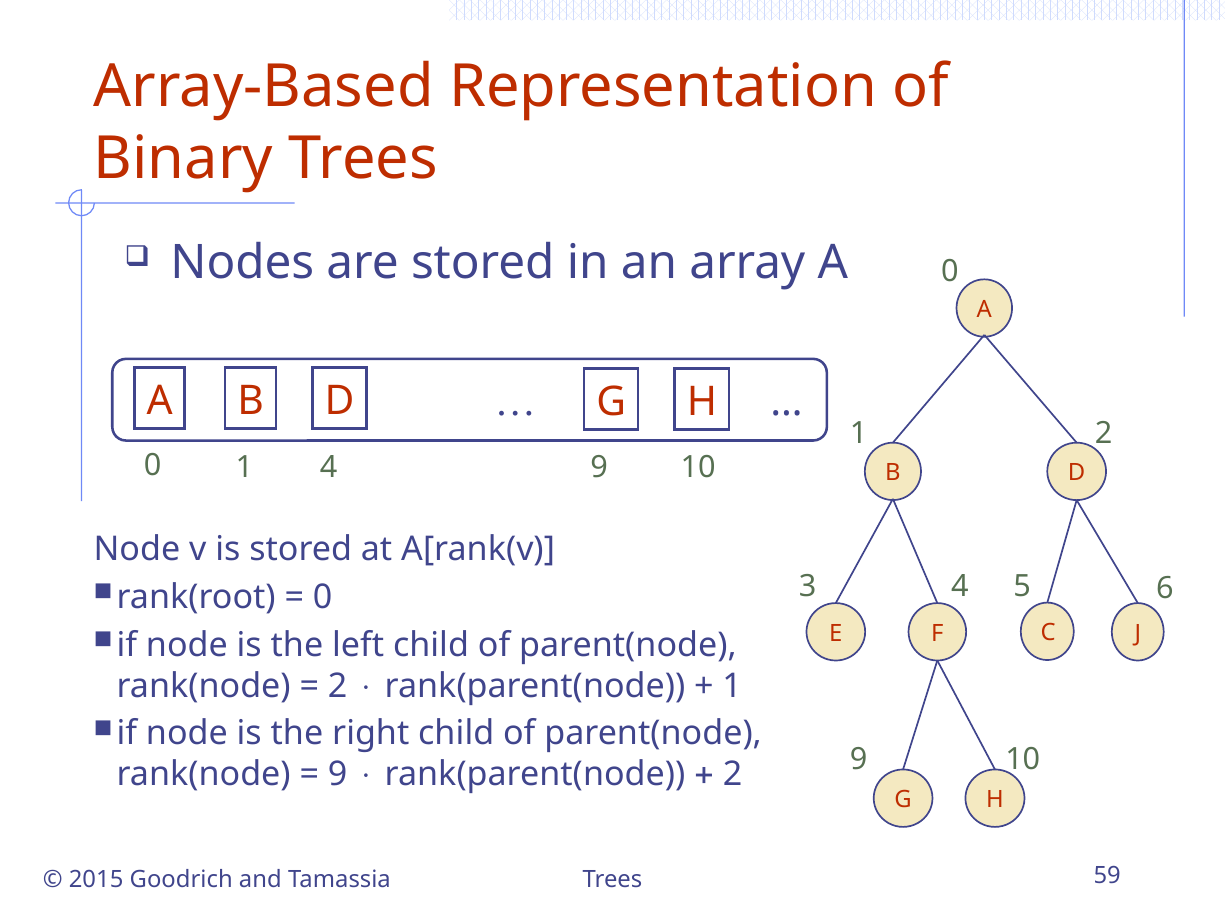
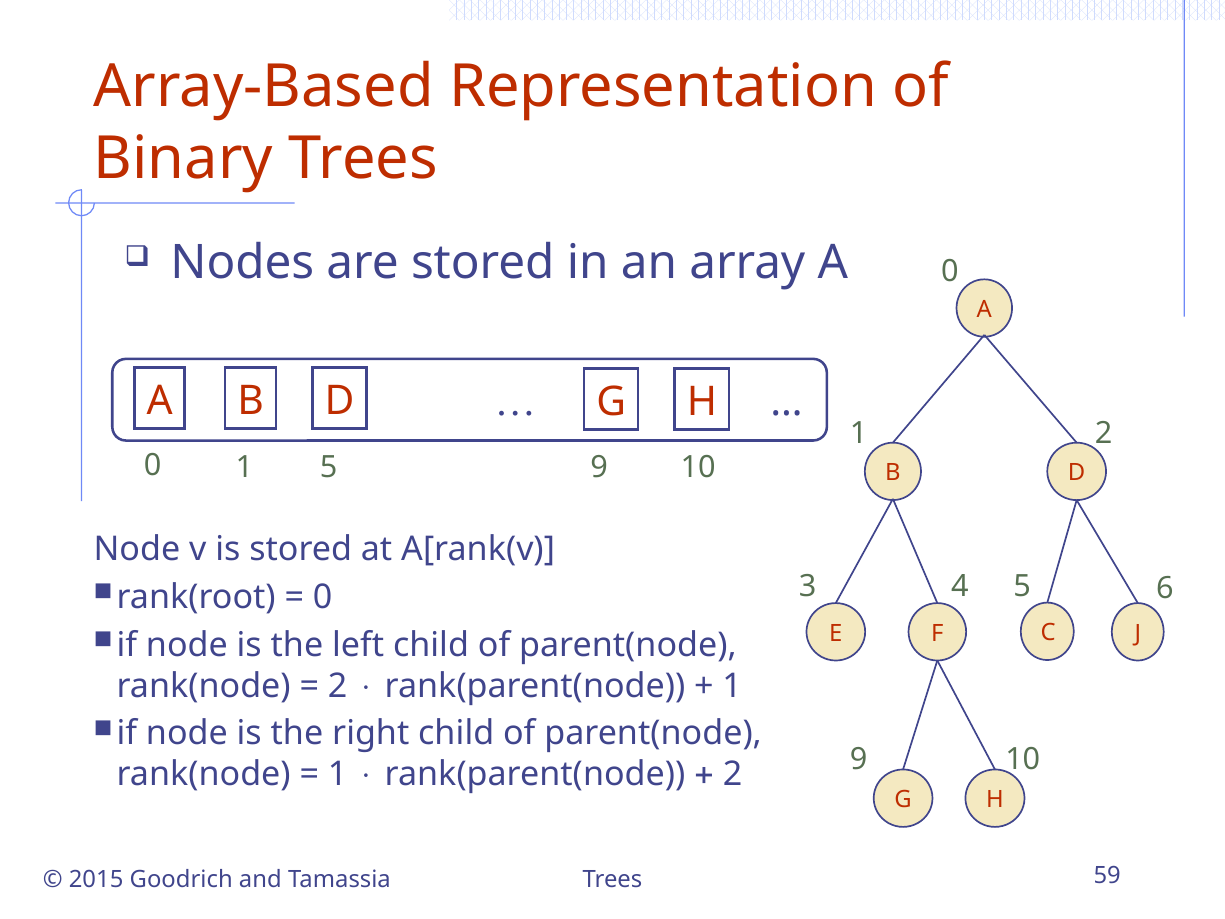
1 4: 4 -> 5 (329, 467)
9: 9 -> 1 (338, 774)
